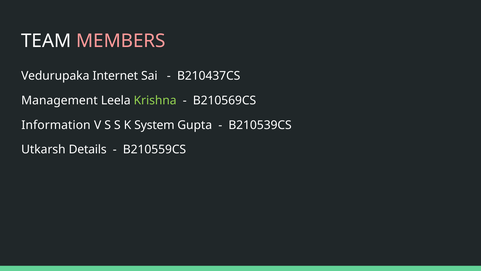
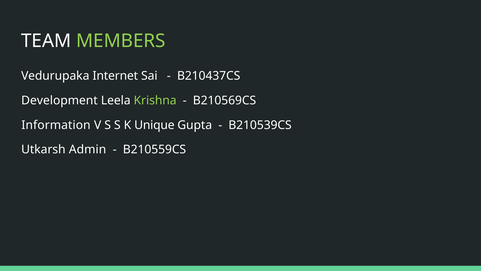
MEMBERS colour: pink -> light green (121, 41)
Management: Management -> Development (59, 100)
System: System -> Unique (154, 125)
Details: Details -> Admin (88, 149)
